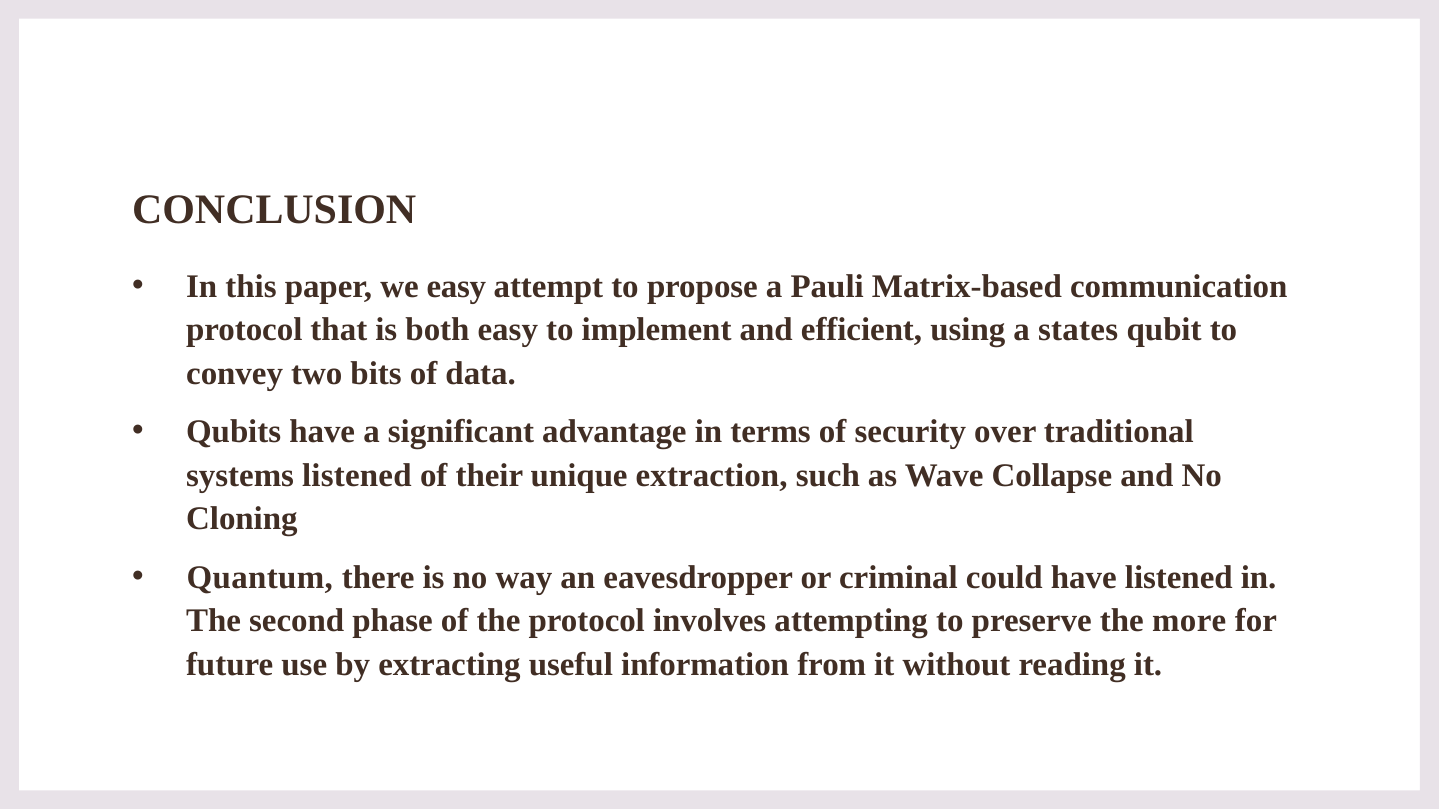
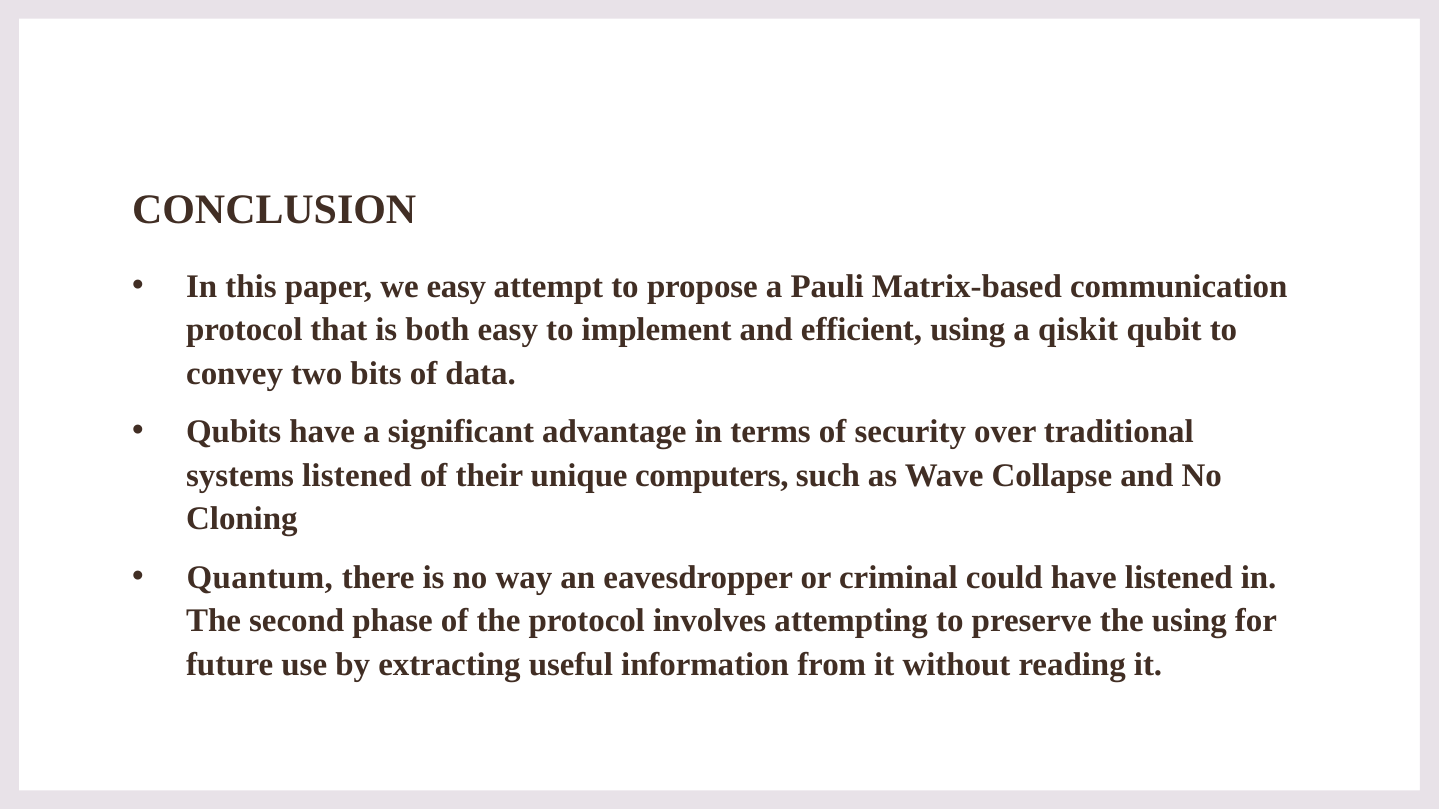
states: states -> qiskit (1078, 330)
extraction: extraction -> computers (712, 476)
the more: more -> using (1189, 621)
